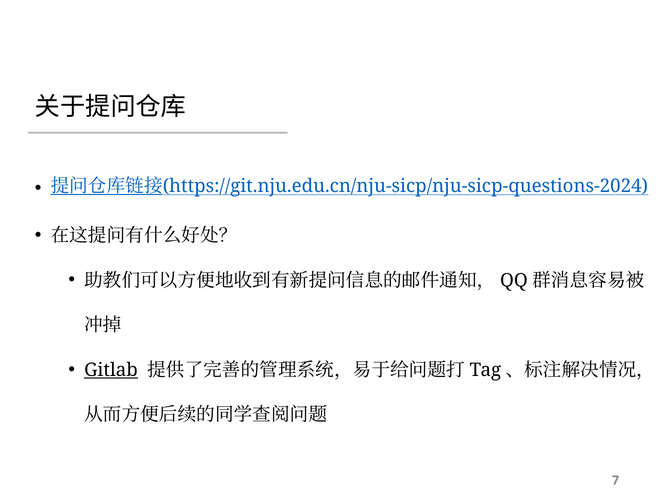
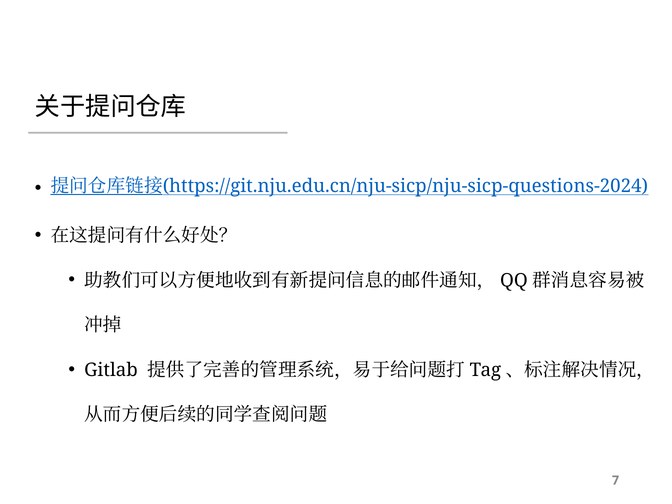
Gitlab underline: present -> none (111, 370)
